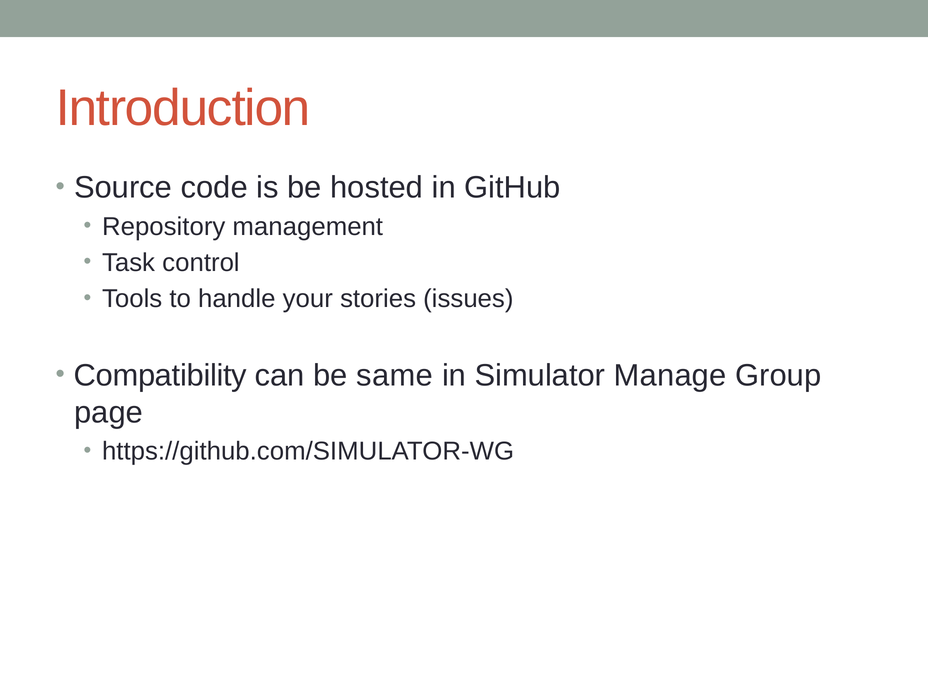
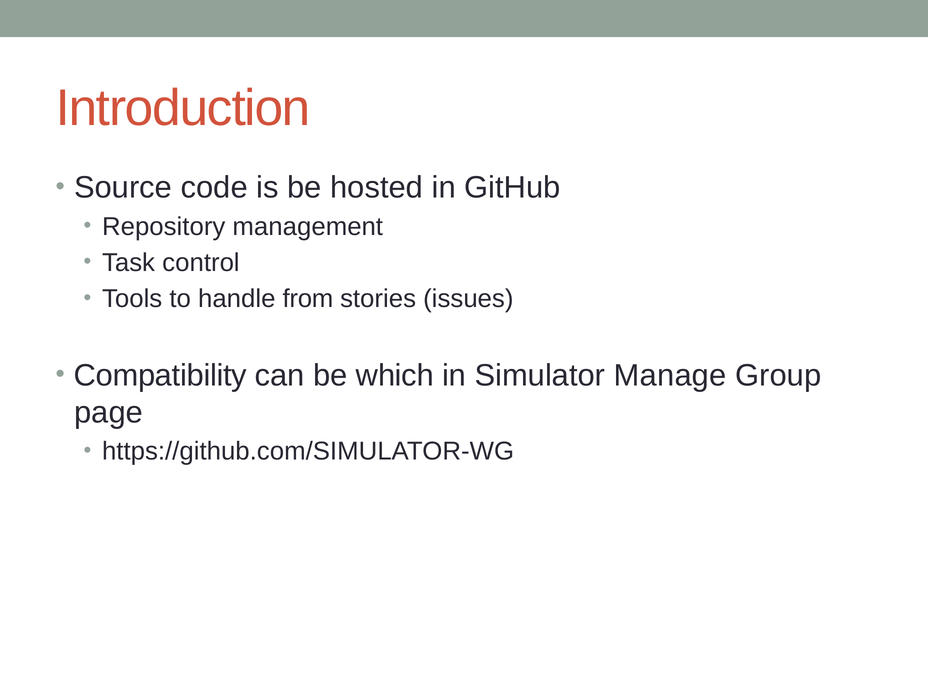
your: your -> from (308, 299)
same: same -> which (395, 375)
